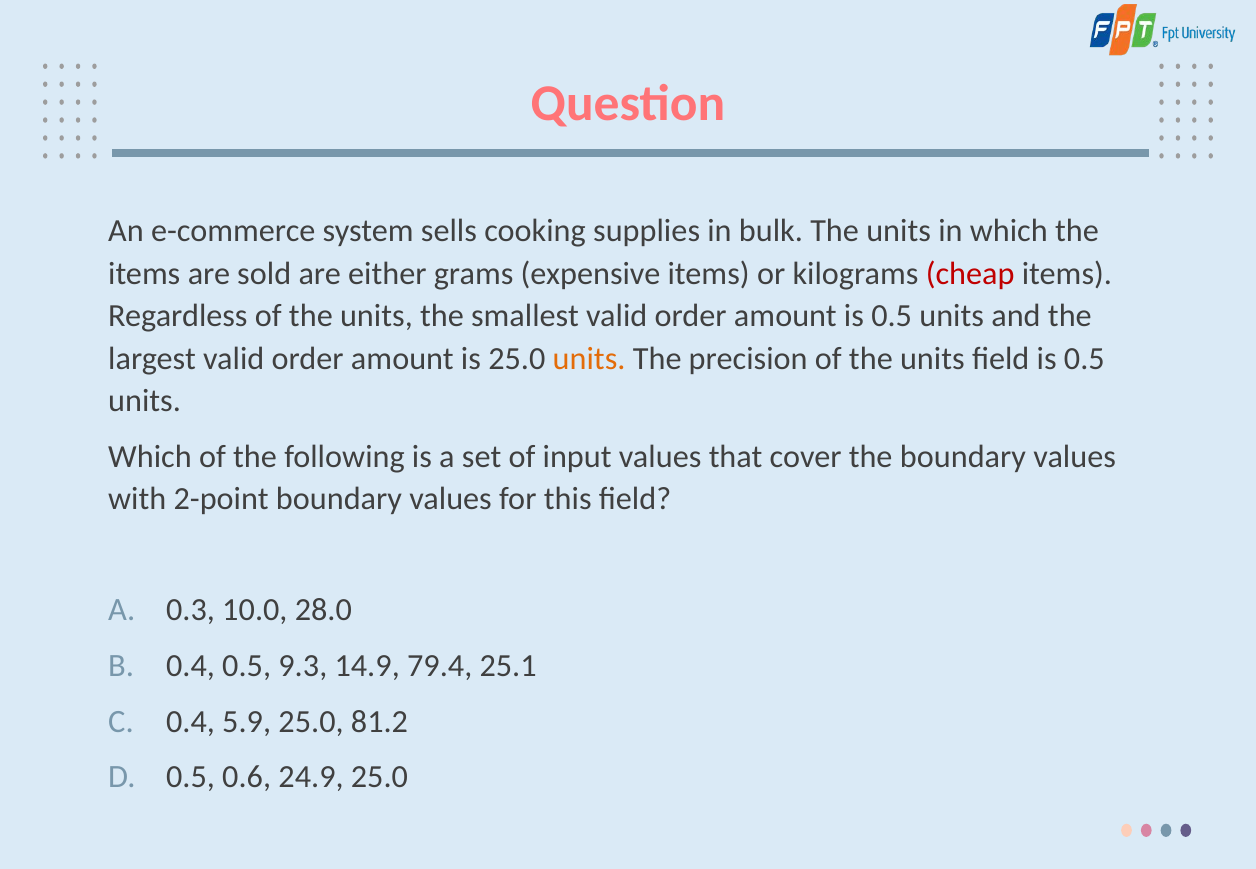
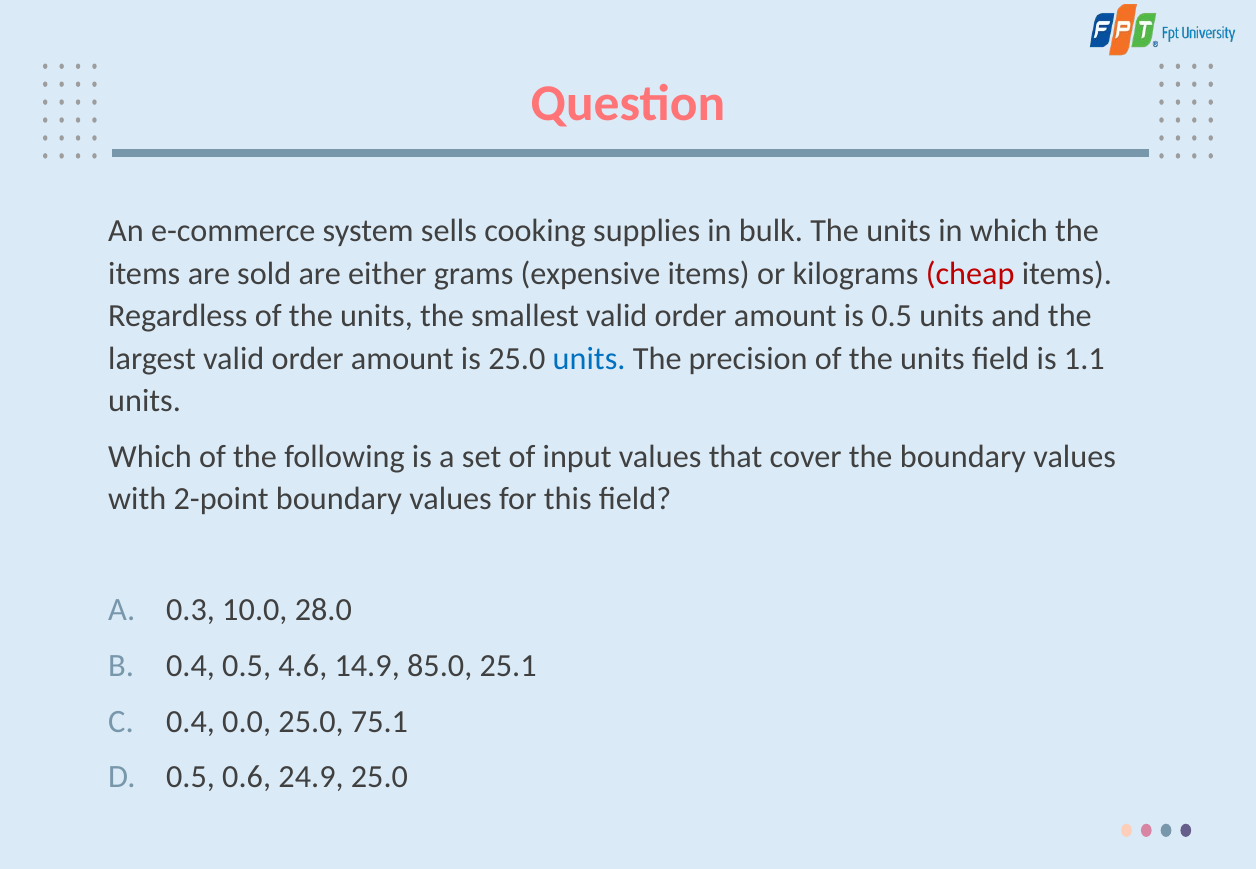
units colour: orange -> blue (589, 359)
field is 0.5: 0.5 -> 1.1 (1084, 359)
9.3: 9.3 -> 4.6 (303, 666)
79.4: 79.4 -> 85.0 (440, 666)
5.9: 5.9 -> 0.0 (247, 722)
81.2: 81.2 -> 75.1 (379, 722)
